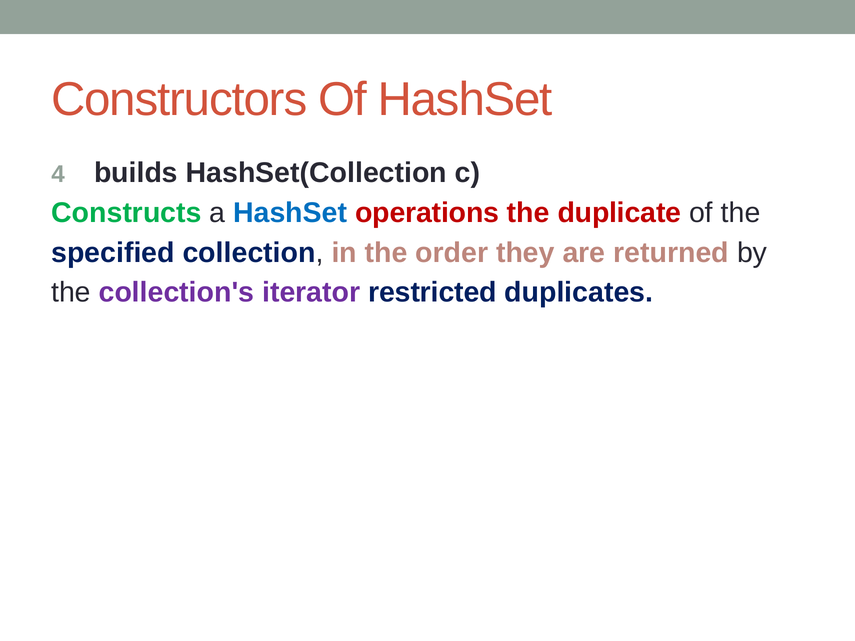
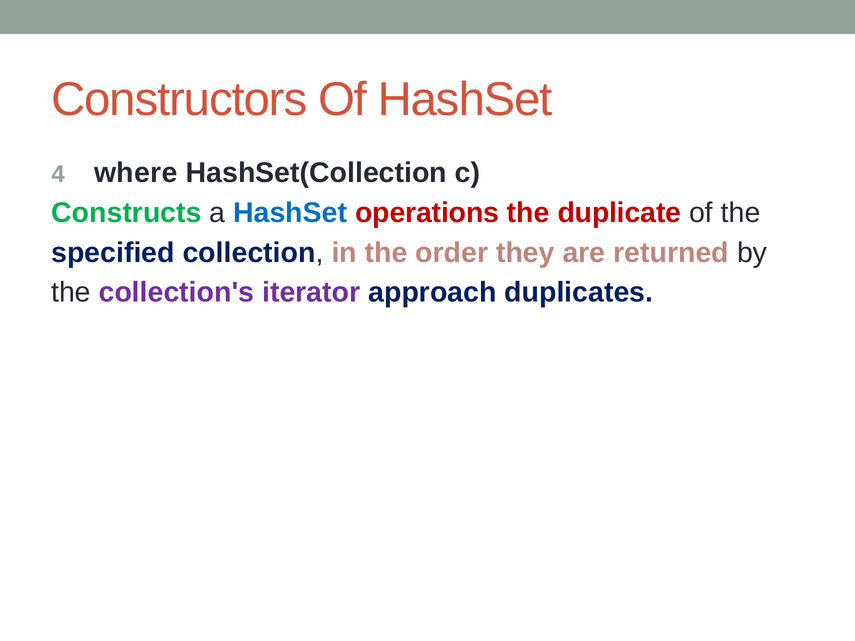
builds: builds -> where (136, 173)
restricted: restricted -> approach (432, 293)
